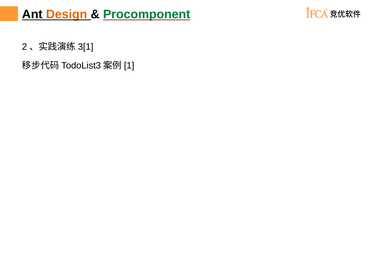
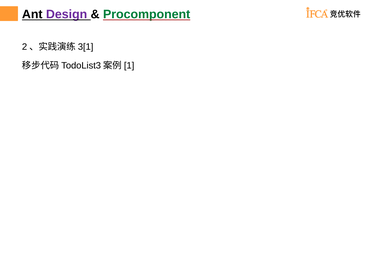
Design colour: orange -> purple (67, 14)
